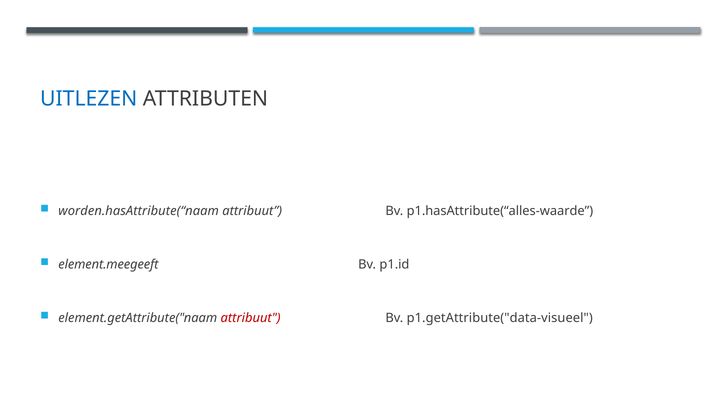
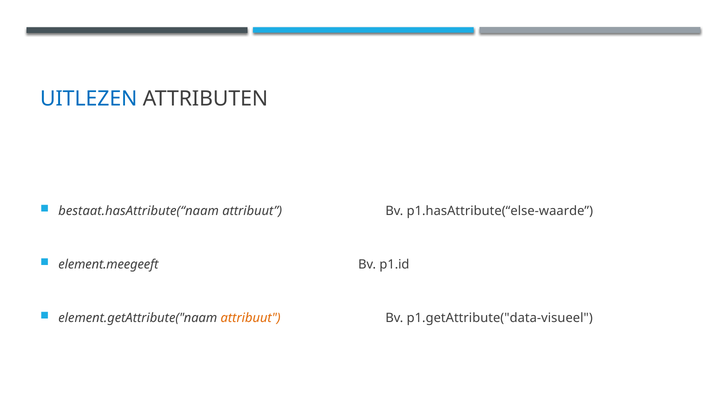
worden.hasAttribute(“naam: worden.hasAttribute(“naam -> bestaat.hasAttribute(“naam (139, 211)
p1.hasAttribute(“alles-waarde: p1.hasAttribute(“alles-waarde -> p1.hasAttribute(“else-waarde (500, 211)
attribuut colour: red -> orange (251, 318)
